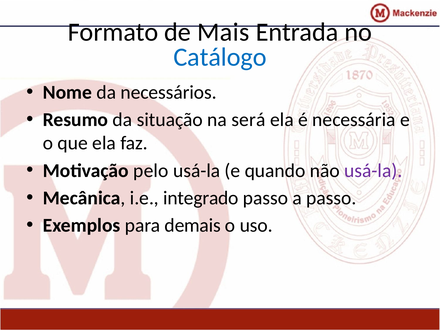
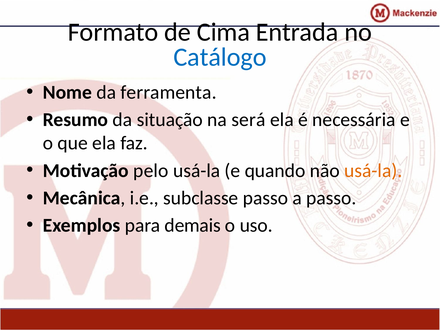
Mais: Mais -> Cima (223, 32)
necessários: necessários -> ferramenta (169, 92)
usá-la colour: purple -> orange (373, 171)
integrado: integrado -> subclasse (201, 198)
